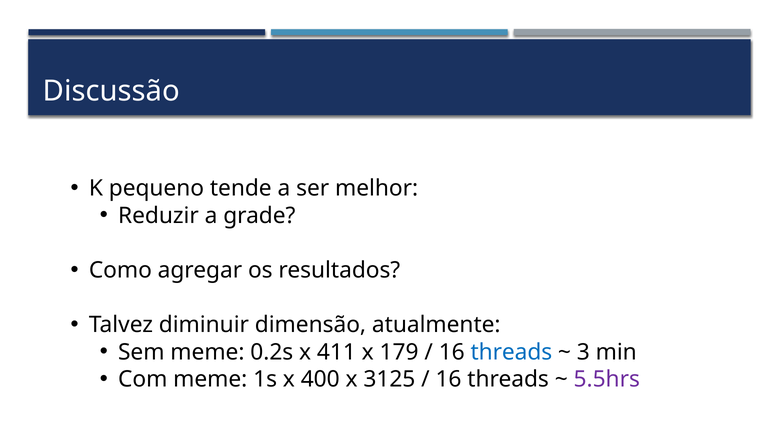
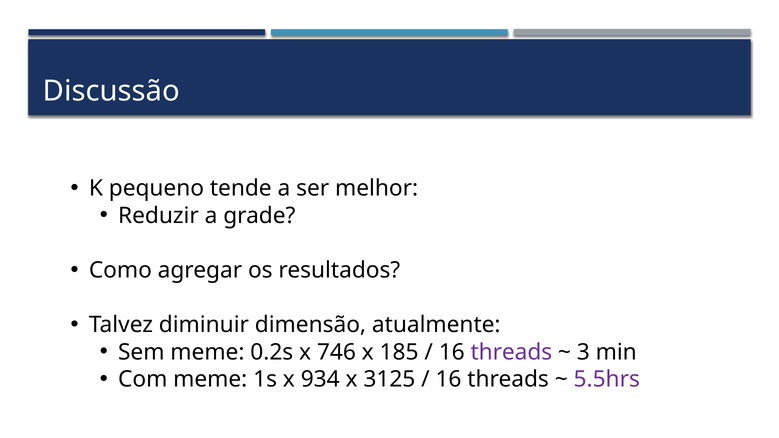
411: 411 -> 746 (336, 352)
179: 179 -> 185 (399, 352)
threads colour: blue -> purple (511, 352)
400: 400 -> 934 (320, 379)
